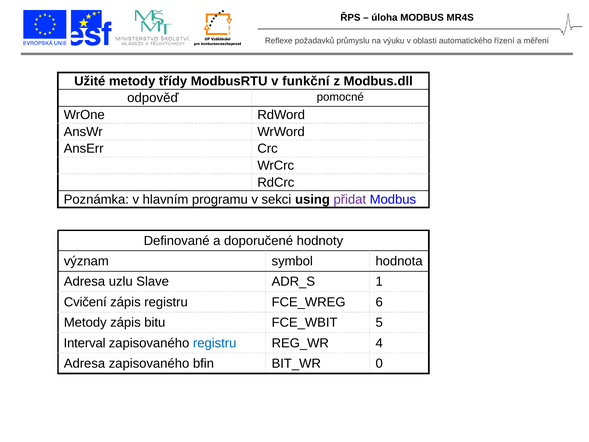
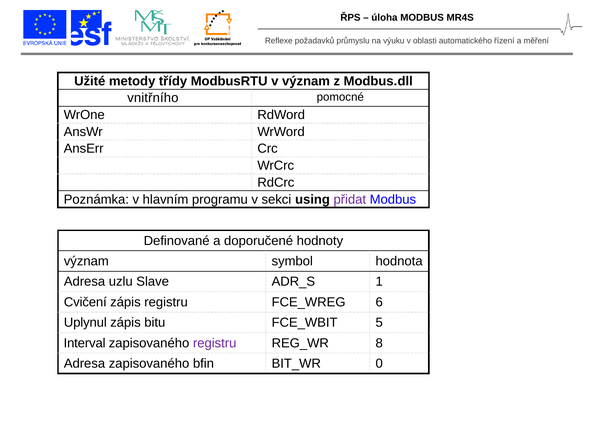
v funkční: funkční -> význam (306, 81)
odpověď: odpověď -> vnitřního (153, 98)
Metody: Metody -> Uplynul (85, 322)
registru colour: blue -> purple (215, 343)
4: 4 -> 8 (379, 343)
